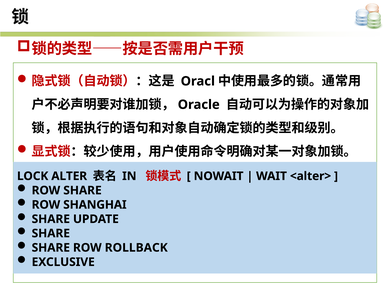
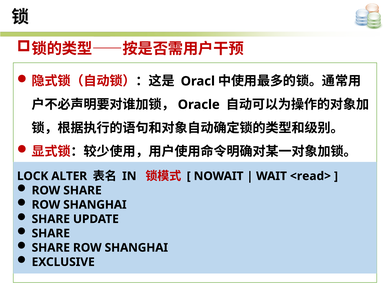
<alter>: <alter> -> <read> (310, 176)
SHARE ROW ROLLBACK: ROLLBACK -> SHANGHAI (136, 247)
